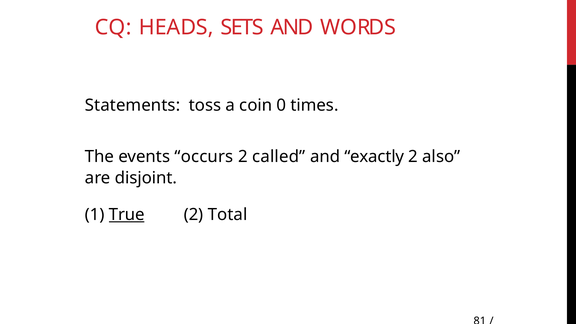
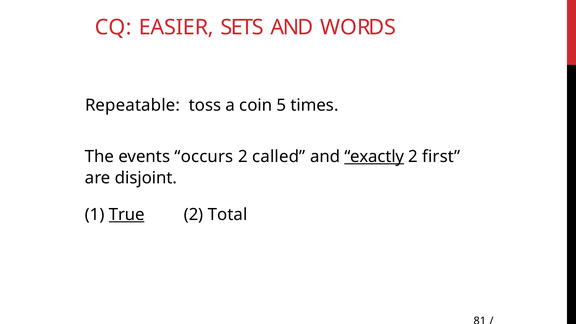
HEADS: HEADS -> EASIER (176, 28)
Statements: Statements -> Repeatable (133, 105)
0: 0 -> 5 (281, 105)
exactly underline: none -> present (374, 157)
also: also -> first (441, 157)
